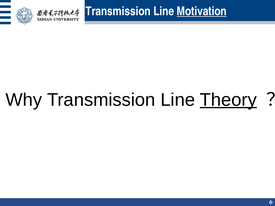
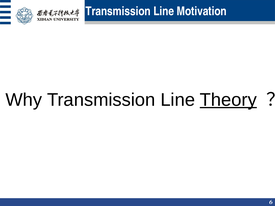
Motivation underline: present -> none (202, 11)
